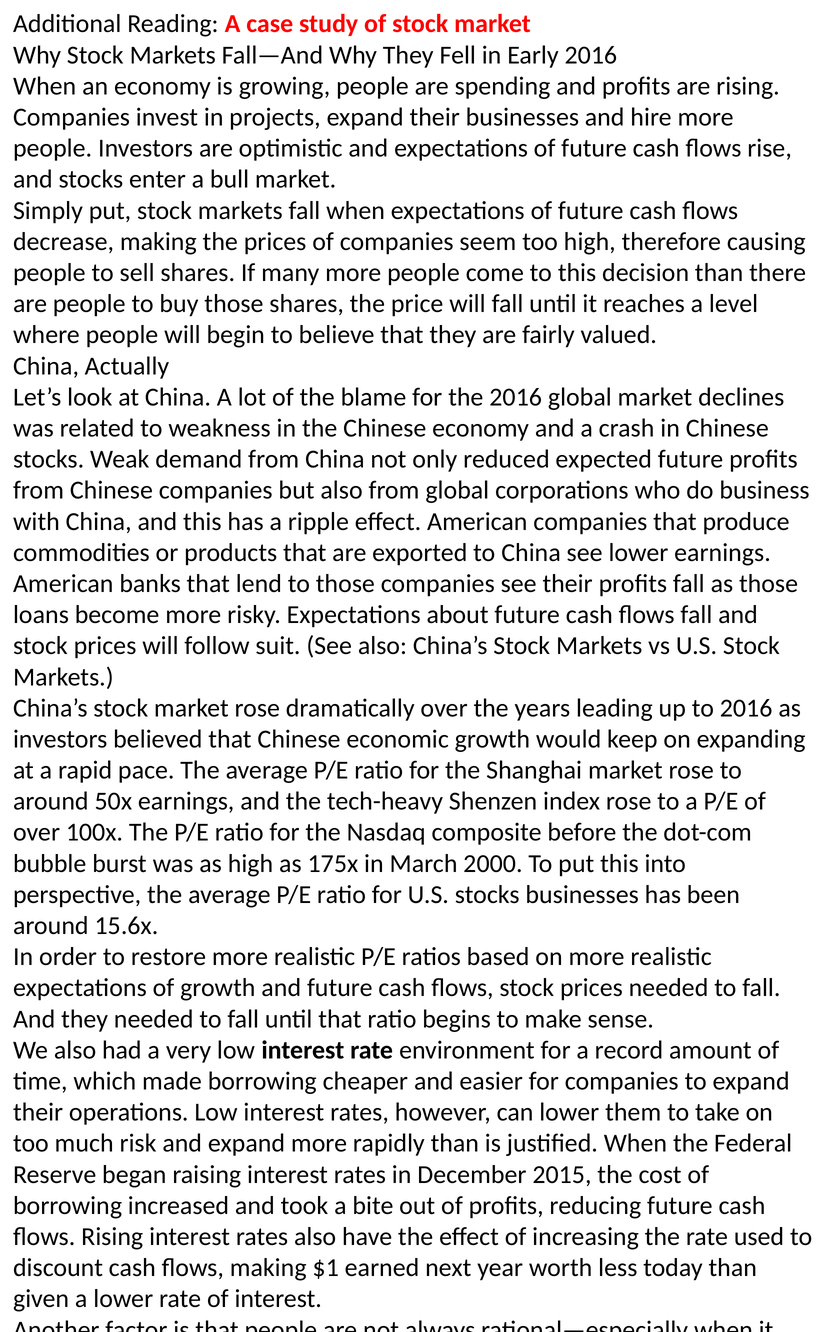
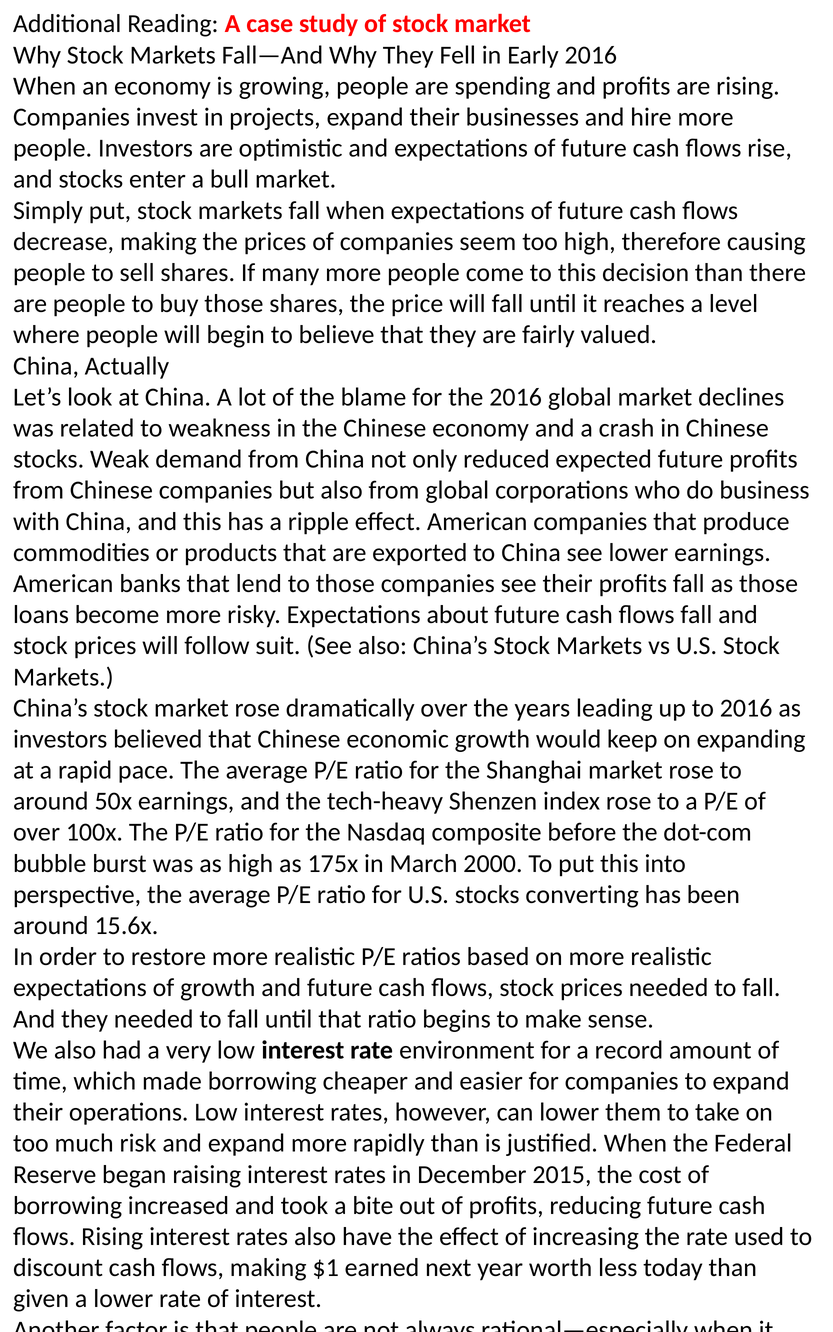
stocks businesses: businesses -> converting (582, 895)
